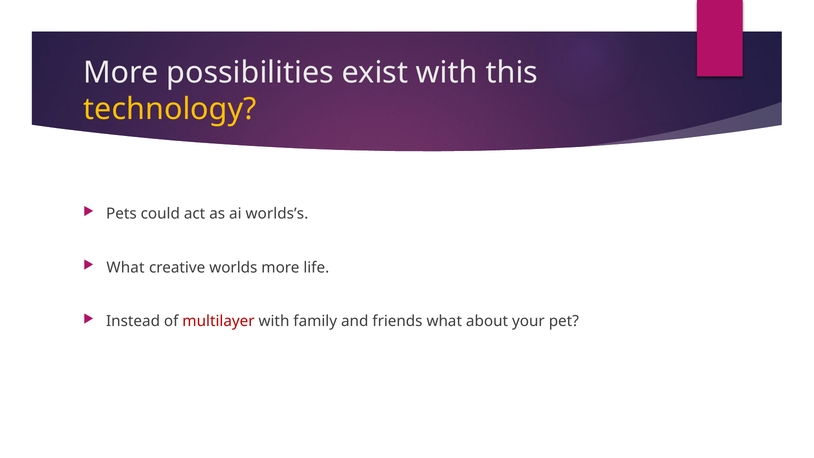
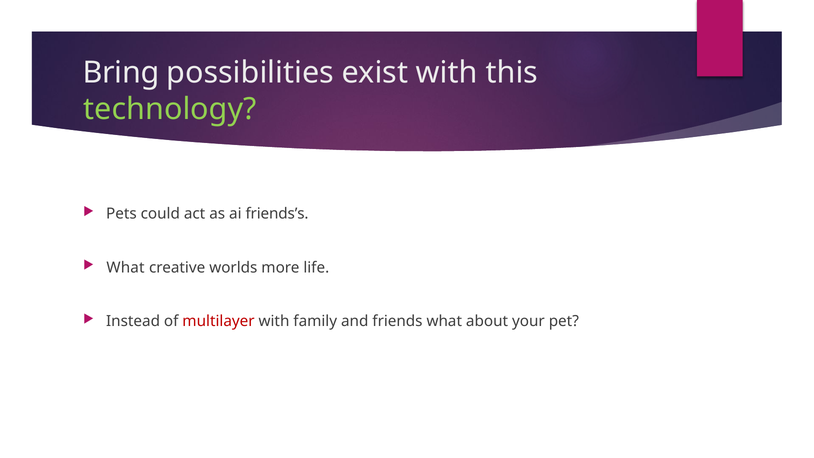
More: More -> Bring (121, 72)
technology colour: yellow -> light green (170, 109)
worlds’s: worlds’s -> friends’s (277, 214)
